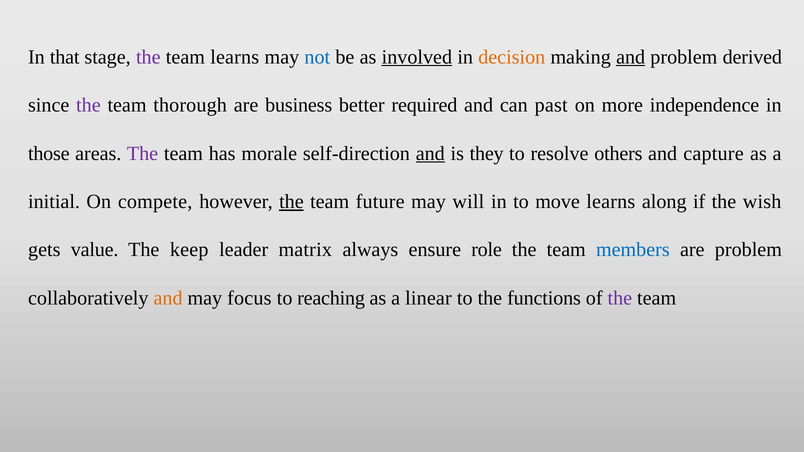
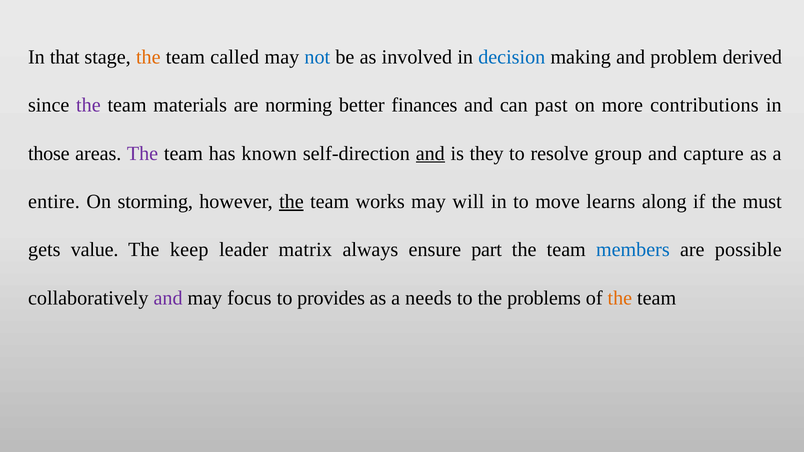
the colour: purple -> orange (148, 57)
team learns: learns -> called (235, 57)
involved underline: present -> none (417, 57)
decision colour: orange -> blue (512, 57)
and underline: present -> none (631, 57)
thorough: thorough -> materials (190, 105)
business: business -> norming (299, 105)
required: required -> finances (424, 105)
independence: independence -> contributions (704, 105)
morale: morale -> known (269, 153)
others: others -> group (618, 153)
initial: initial -> entire (54, 202)
compete: compete -> storming (155, 202)
future: future -> works (380, 202)
wish: wish -> must (762, 202)
role: role -> part (487, 250)
are problem: problem -> possible (748, 250)
and colour: orange -> purple (168, 298)
reaching: reaching -> provides (331, 298)
linear: linear -> needs (428, 298)
functions: functions -> problems (544, 298)
the colour: purple -> orange (620, 298)
